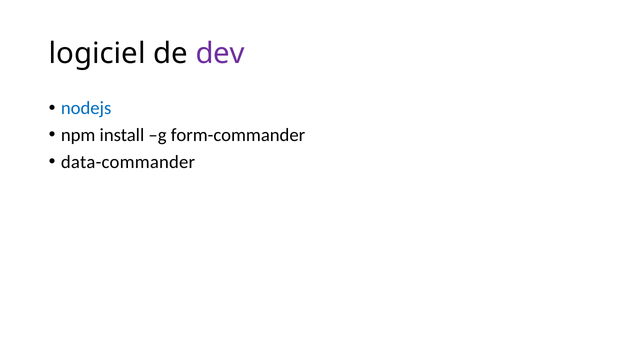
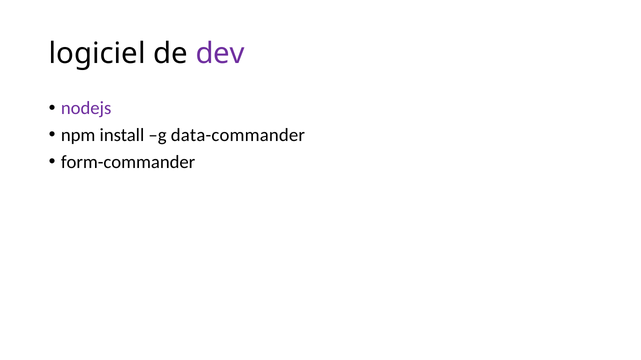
nodejs colour: blue -> purple (86, 108)
form-commander: form-commander -> data-commander (238, 135)
data-commander: data-commander -> form-commander (128, 162)
